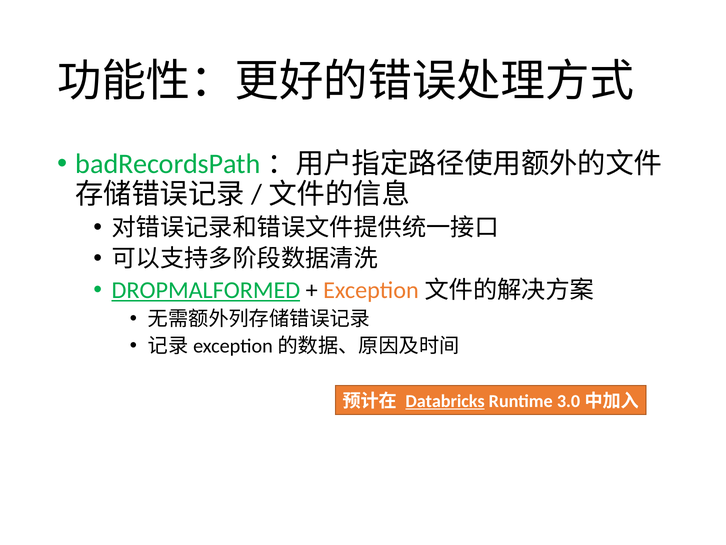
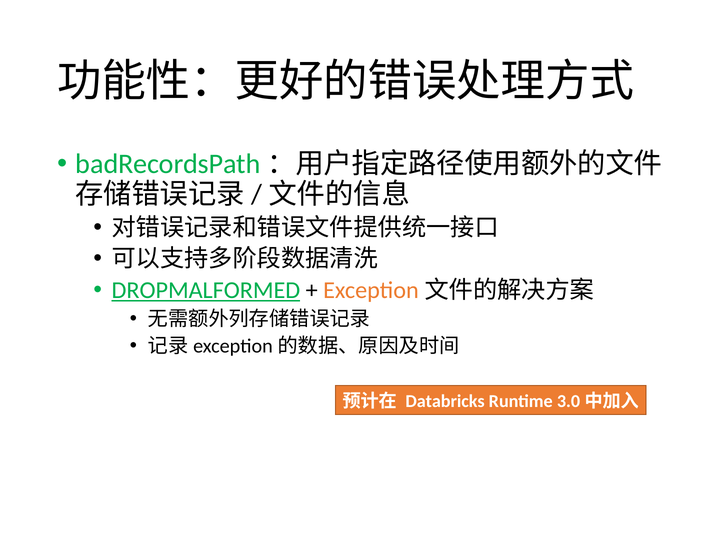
Databricks underline: present -> none (445, 401)
